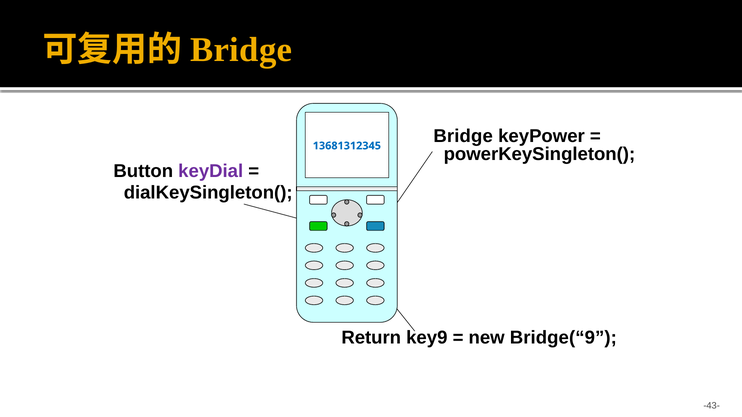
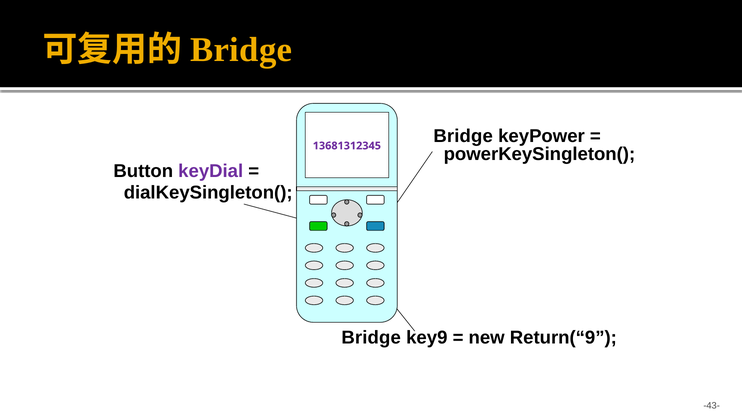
13681312345 colour: blue -> purple (347, 146)
Return: Return -> Bridge (371, 338)
Bridge(“9: Bridge(“9 -> Return(“9 (563, 338)
